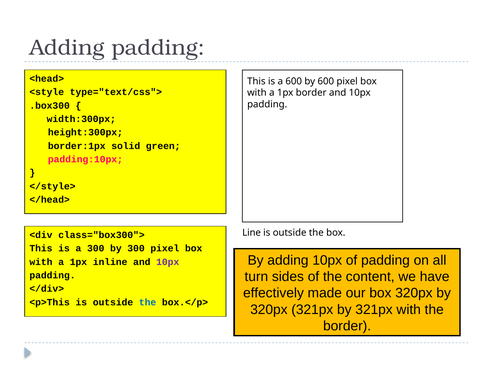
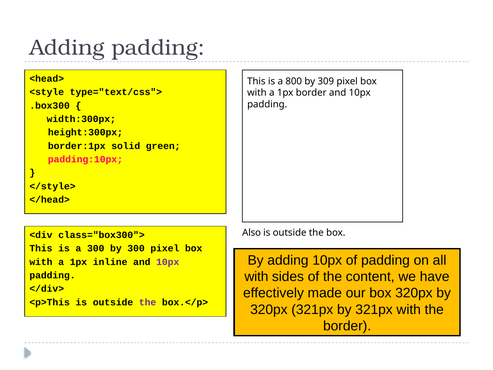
a 600: 600 -> 800 (294, 81)
by 600: 600 -> 309 (326, 81)
Line: Line -> Also (252, 232)
turn: turn -> with (256, 276)
the colour: blue -> purple (148, 302)
